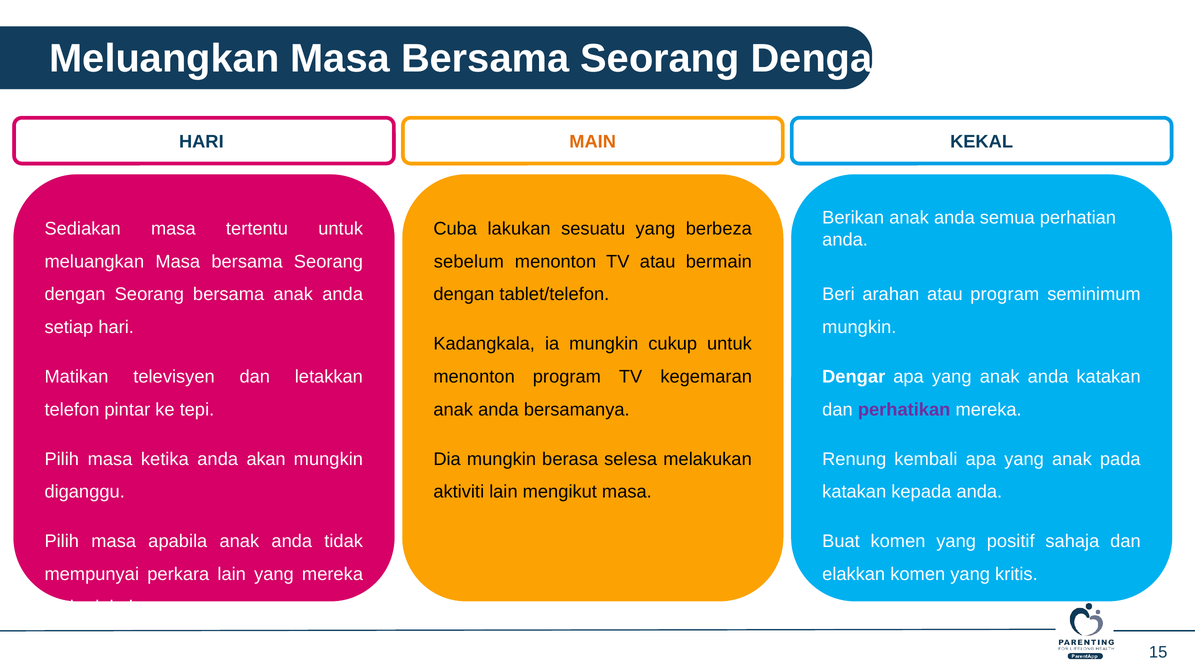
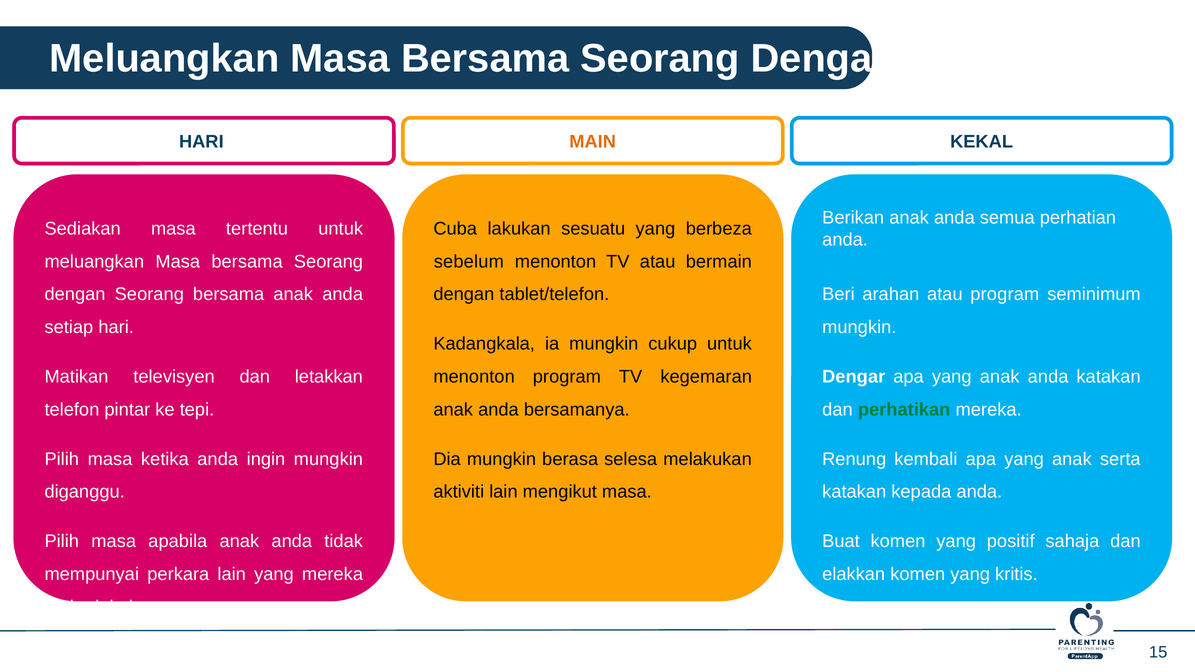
perhatikan colour: purple -> green (904, 410)
akan: akan -> ingin (266, 459)
pada: pada -> serta (1120, 459)
